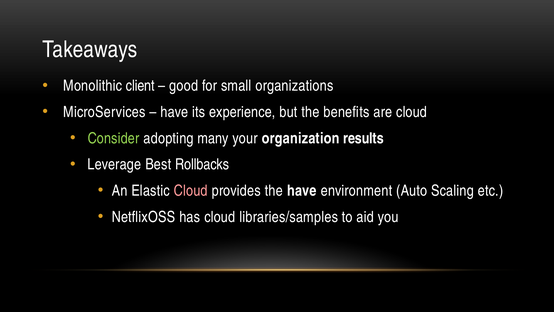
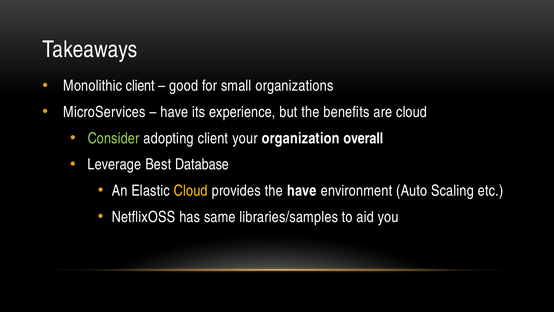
adopting many: many -> client (213, 138)
results: results -> overall (363, 138)
Rollbacks: Rollbacks -> Database (202, 164)
Cloud colour: pink -> yellow (191, 190)
has cloud: cloud -> same (220, 217)
